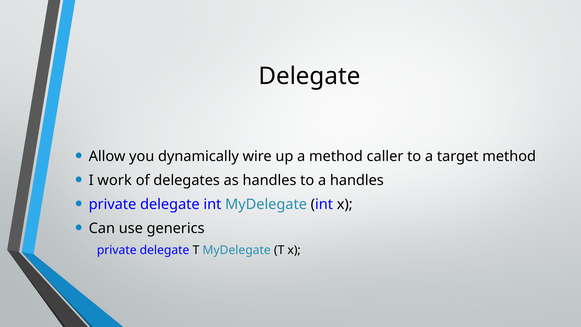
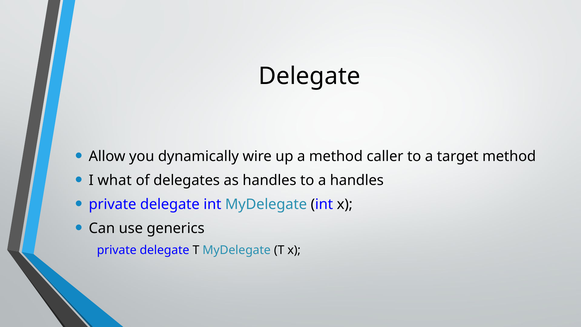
work: work -> what (115, 180)
